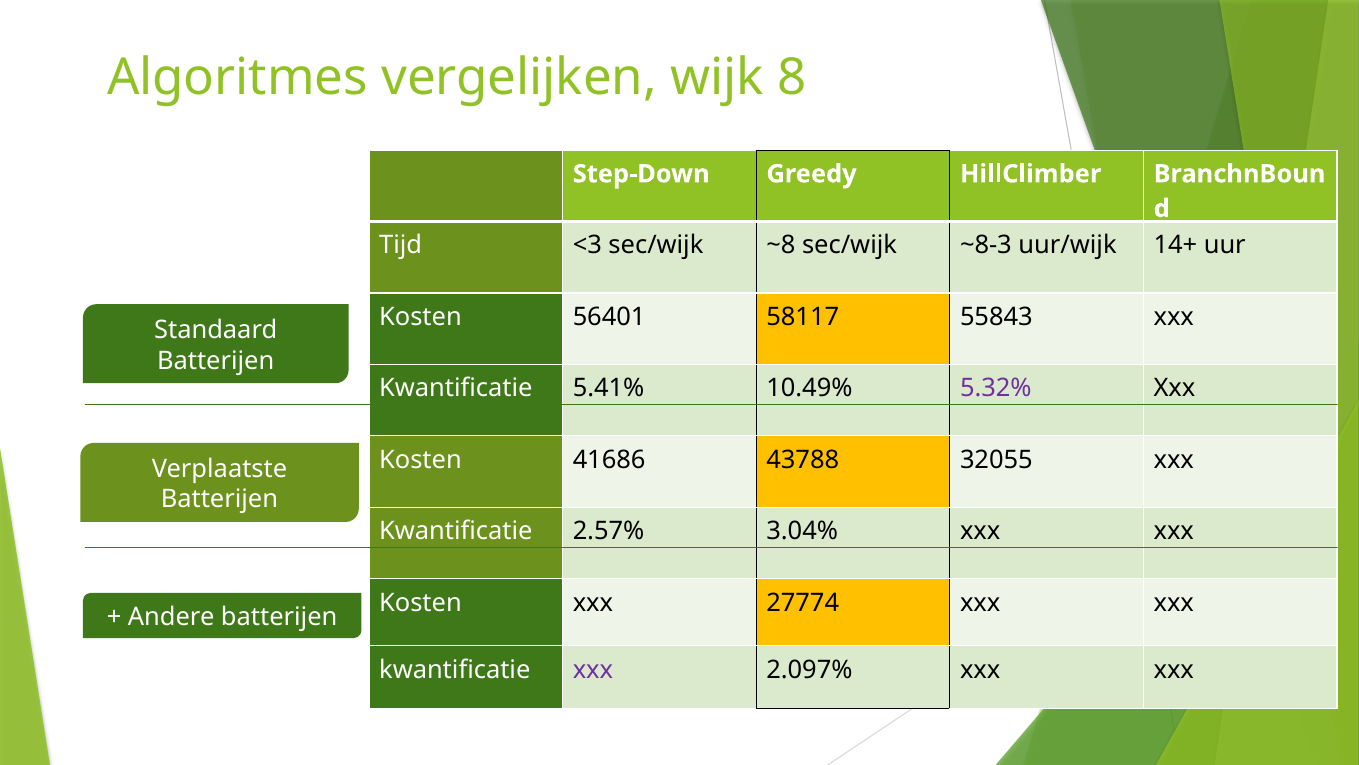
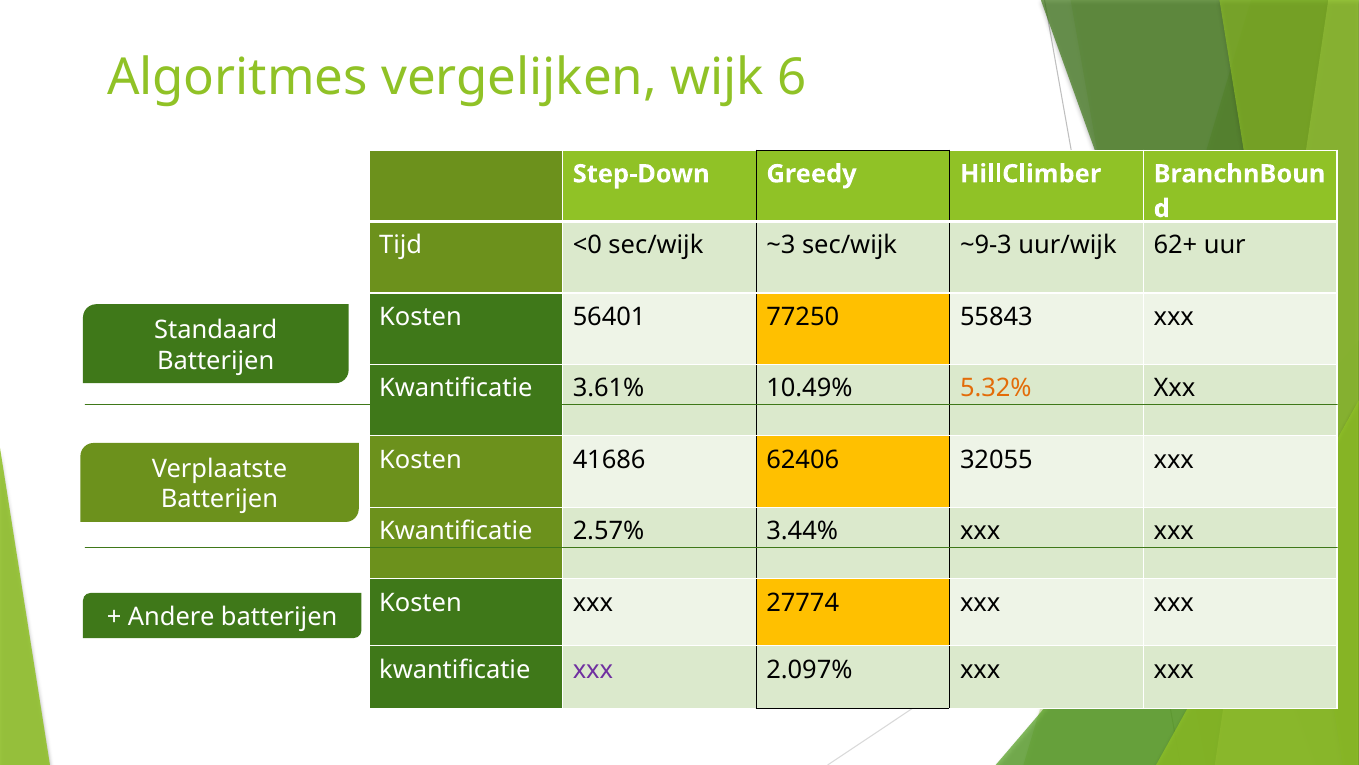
8: 8 -> 6 (792, 78)
<3: <3 -> <0 (587, 245)
~8: ~8 -> ~3 (781, 245)
~8-3: ~8-3 -> ~9-3 (986, 245)
14+: 14+ -> 62+ (1175, 245)
58117: 58117 -> 77250 (803, 317)
5.41%: 5.41% -> 3.61% (609, 388)
5.32% colour: purple -> orange (996, 388)
43788: 43788 -> 62406 (803, 459)
3.04%: 3.04% -> 3.44% (802, 531)
